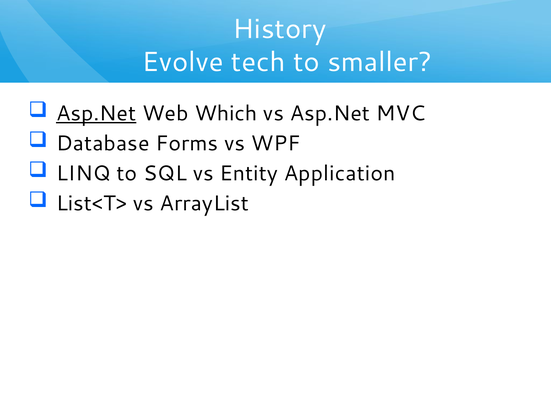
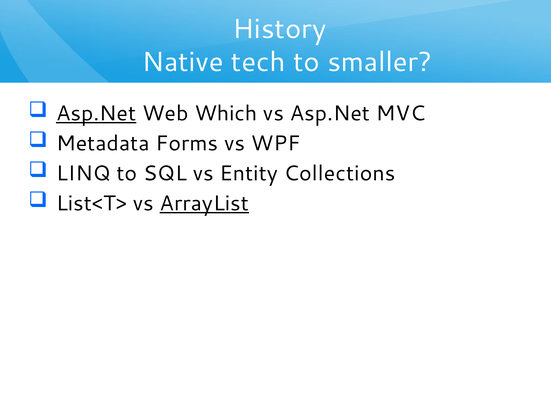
Evolve: Evolve -> Native (183, 62)
Database: Database -> Metadata (103, 144)
Application: Application -> Collections (340, 174)
ArrayList underline: none -> present (204, 204)
